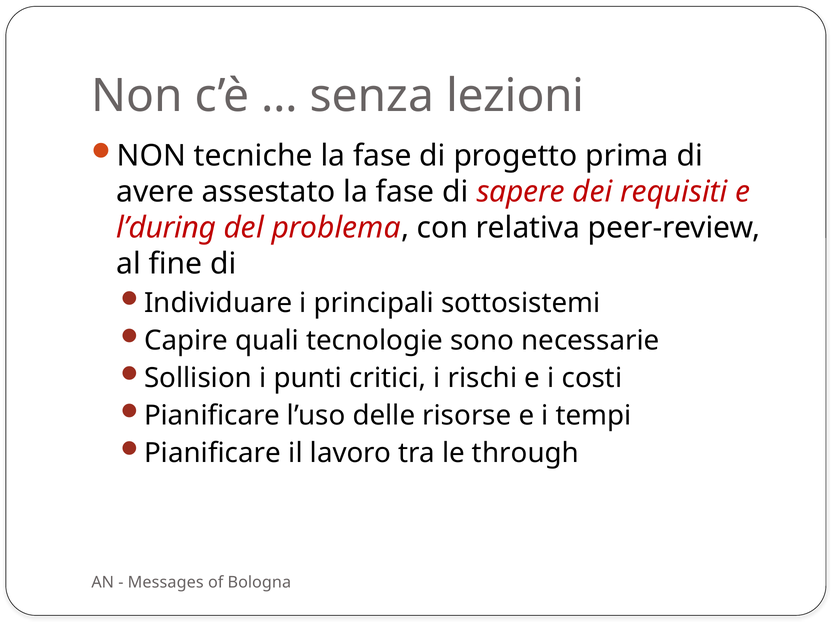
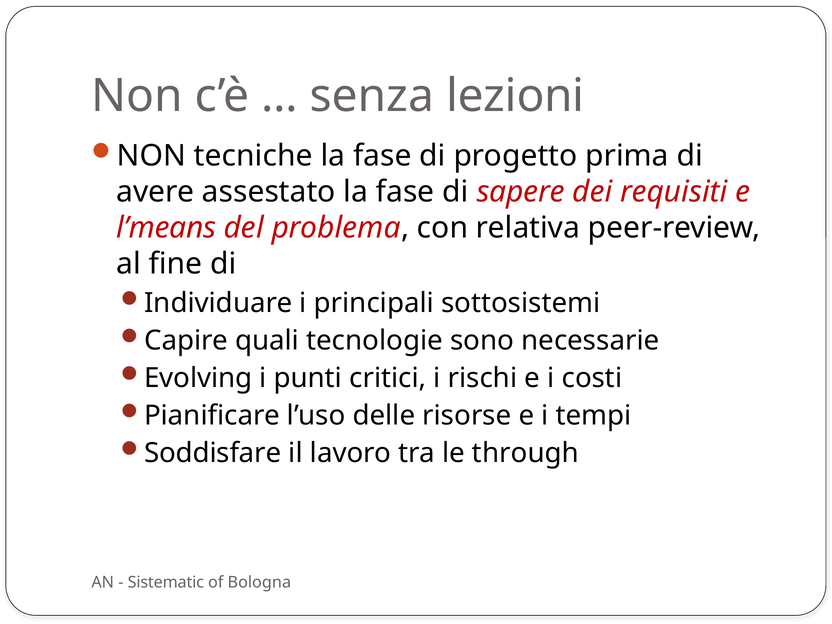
l’during: l’during -> l’means (166, 228)
Sollision: Sollision -> Evolving (198, 378)
Pianificare: Pianificare -> Soddisfare (213, 453)
Messages: Messages -> Sistematic (166, 582)
